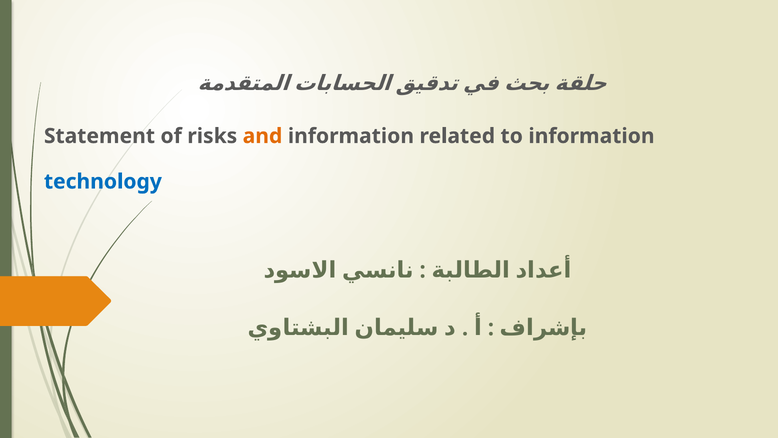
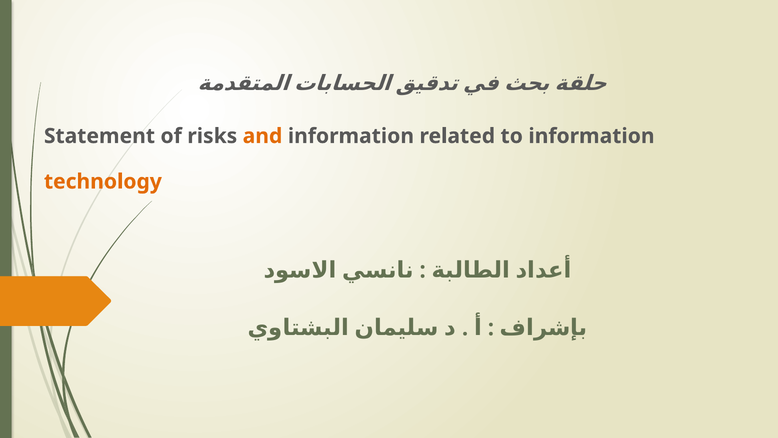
technology colour: blue -> orange (103, 181)
